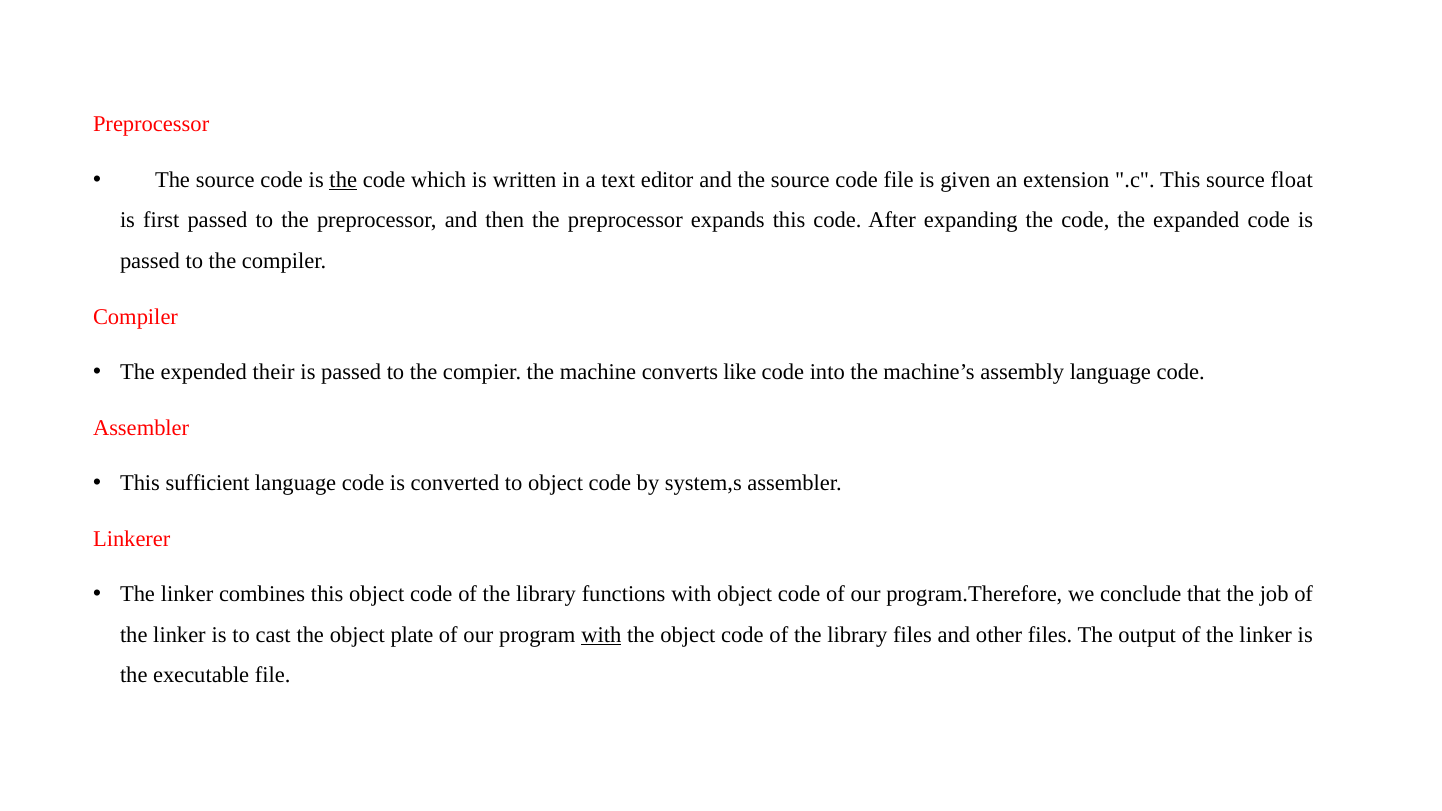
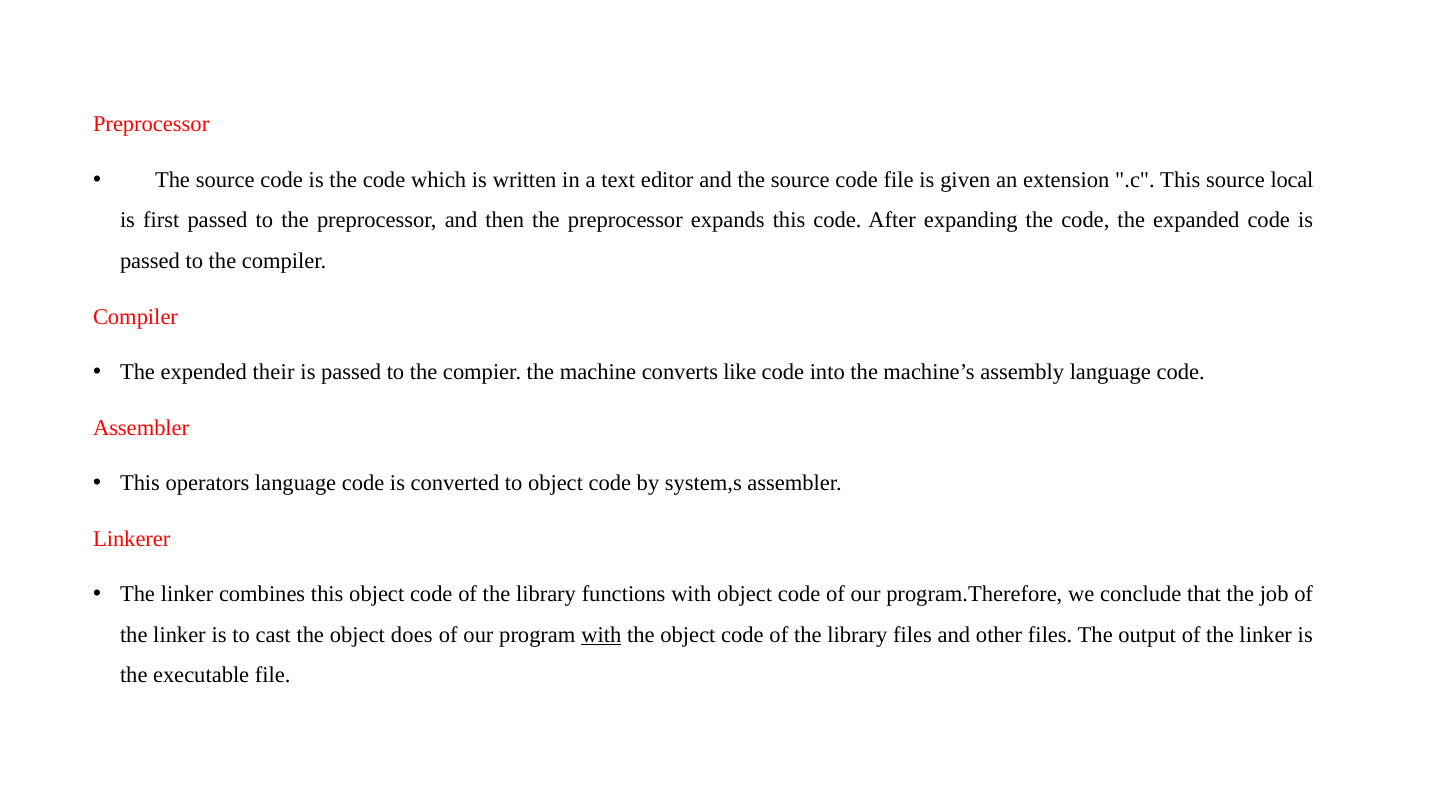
the underline: present -> none (343, 180)
float: float -> local (1292, 180)
sufficient: sufficient -> operators (208, 483)
plate: plate -> does (412, 635)
